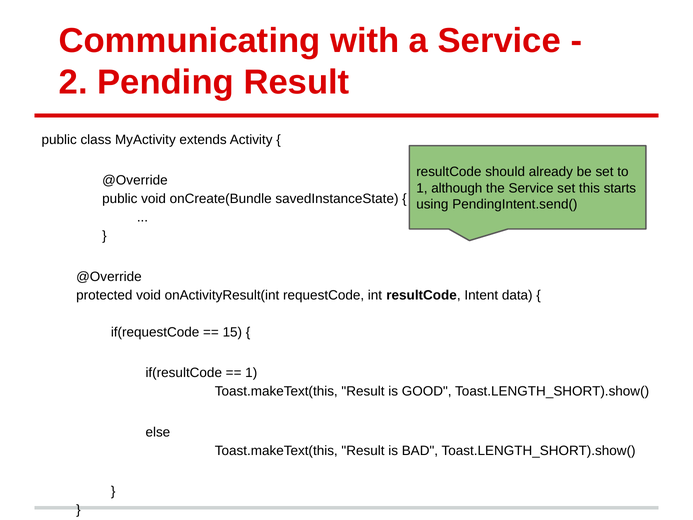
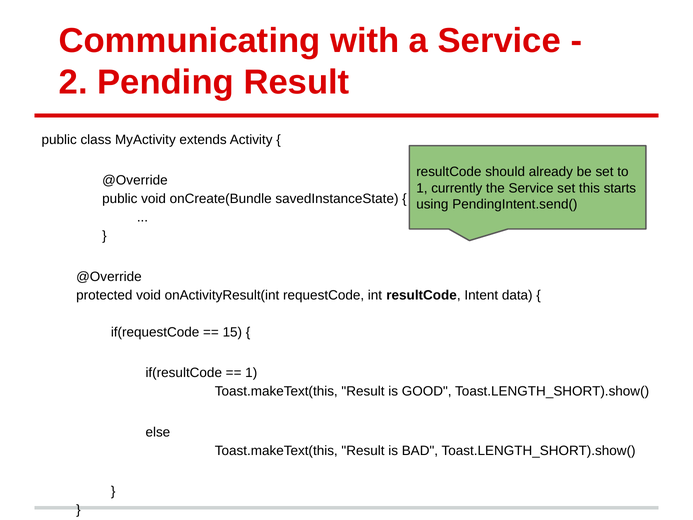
although: although -> currently (457, 188)
